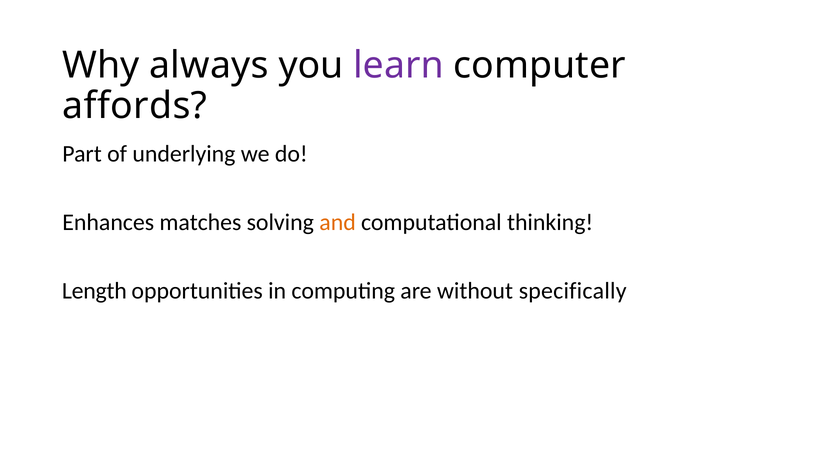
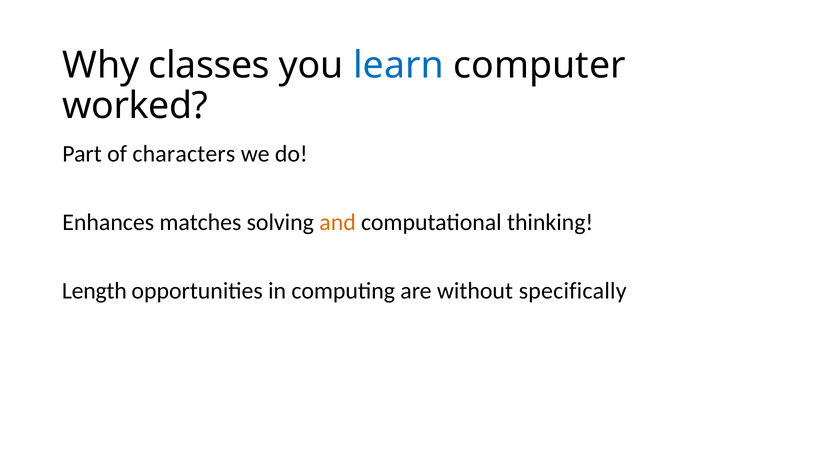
always: always -> classes (209, 65)
learn colour: purple -> blue (399, 65)
affords: affords -> worked (135, 106)
underlying: underlying -> characters (184, 154)
